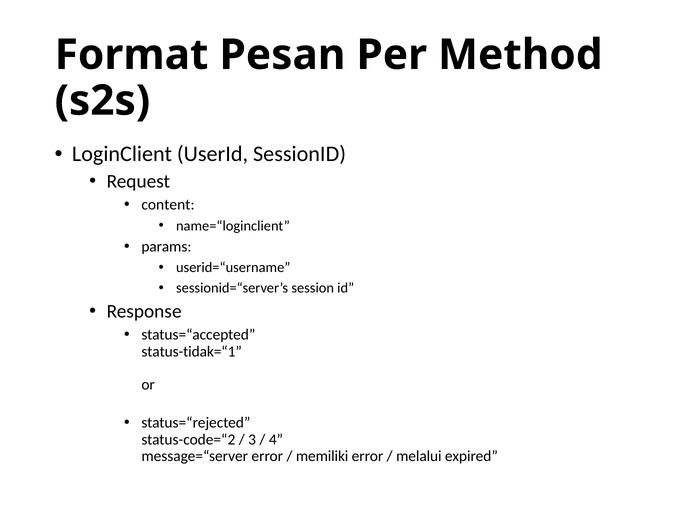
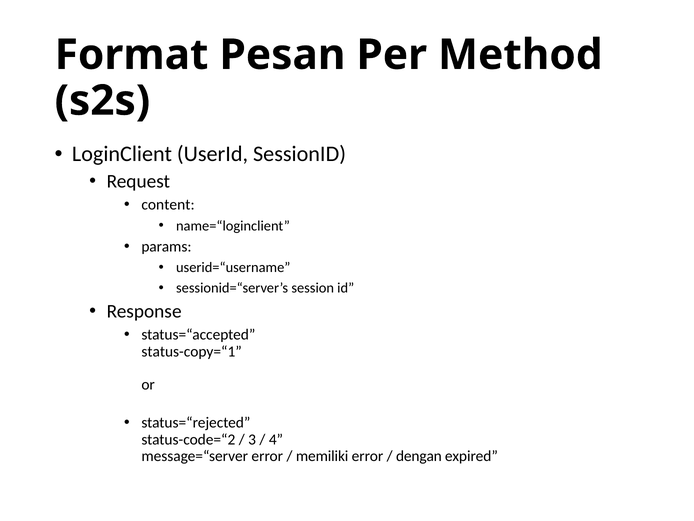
status-tidak=“1: status-tidak=“1 -> status-copy=“1 (192, 351)
melalui: melalui -> dengan (419, 456)
